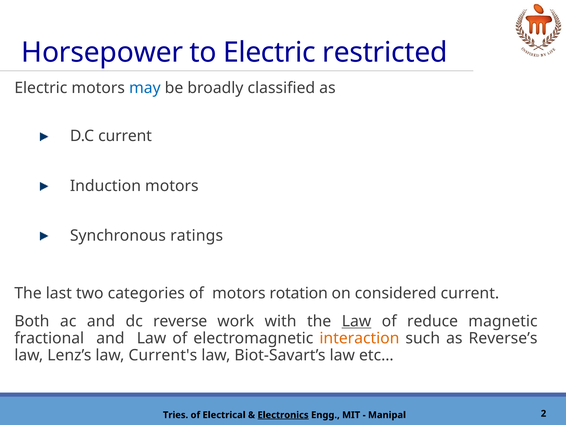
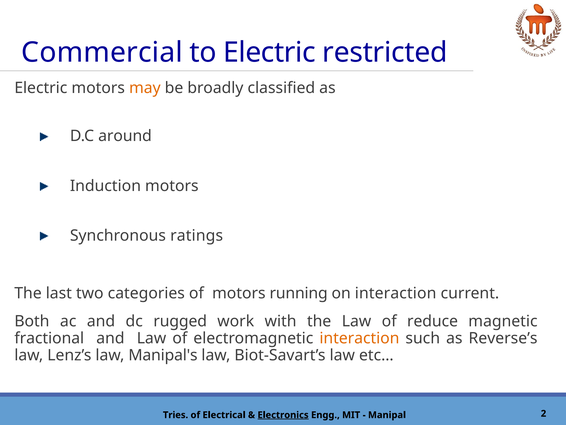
Horsepower: Horsepower -> Commercial (102, 52)
may colour: blue -> orange (145, 88)
D.C current: current -> around (125, 136)
rotation: rotation -> running (299, 293)
on considered: considered -> interaction (396, 293)
reverse: reverse -> rugged (180, 321)
Law underline: present -> none (357, 321)
Current's: Current's -> Manipal's (163, 355)
